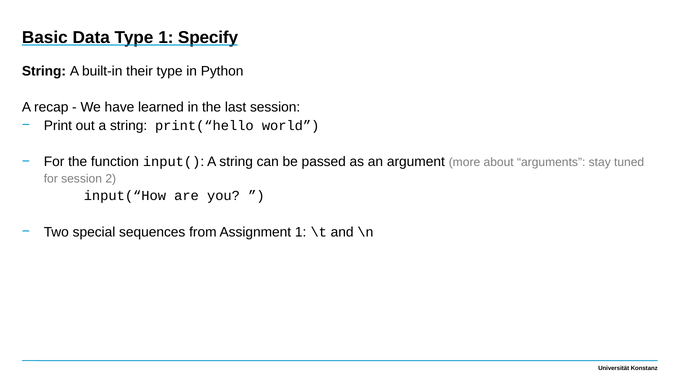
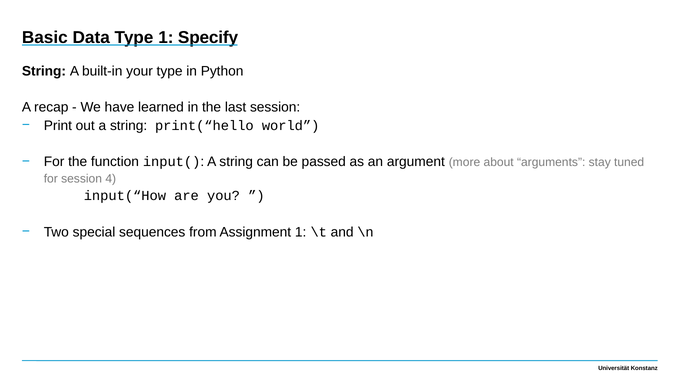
their: their -> your (140, 71)
2: 2 -> 4 (111, 178)
